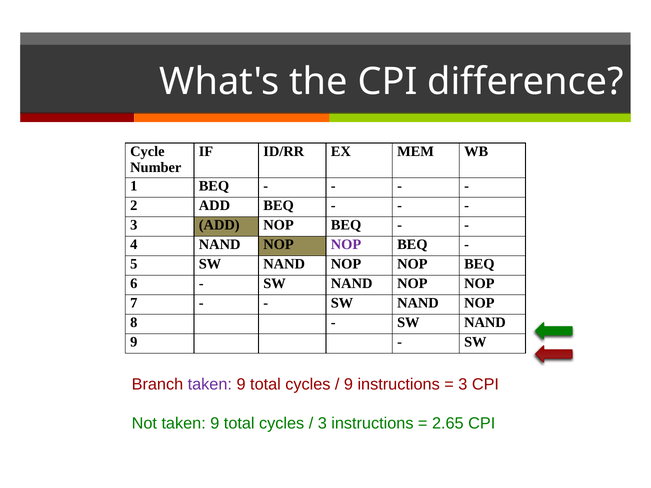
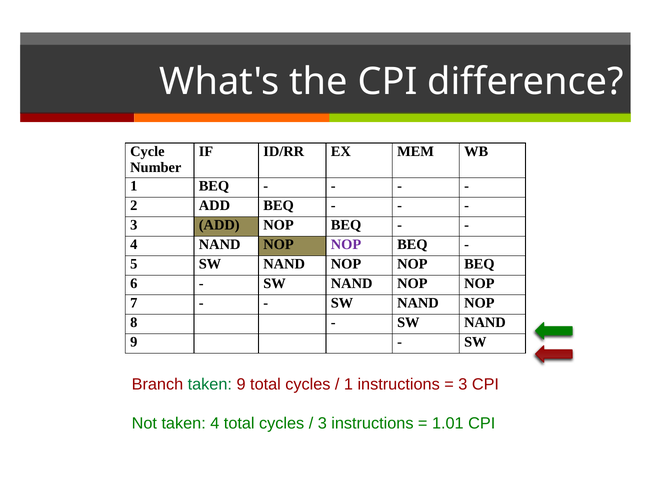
taken colour: purple -> green (210, 384)
9: 9 -> 1 (349, 384)
Not taken 9: 9 -> 4 (215, 423)
2.65: 2.65 -> 1.01 (448, 423)
